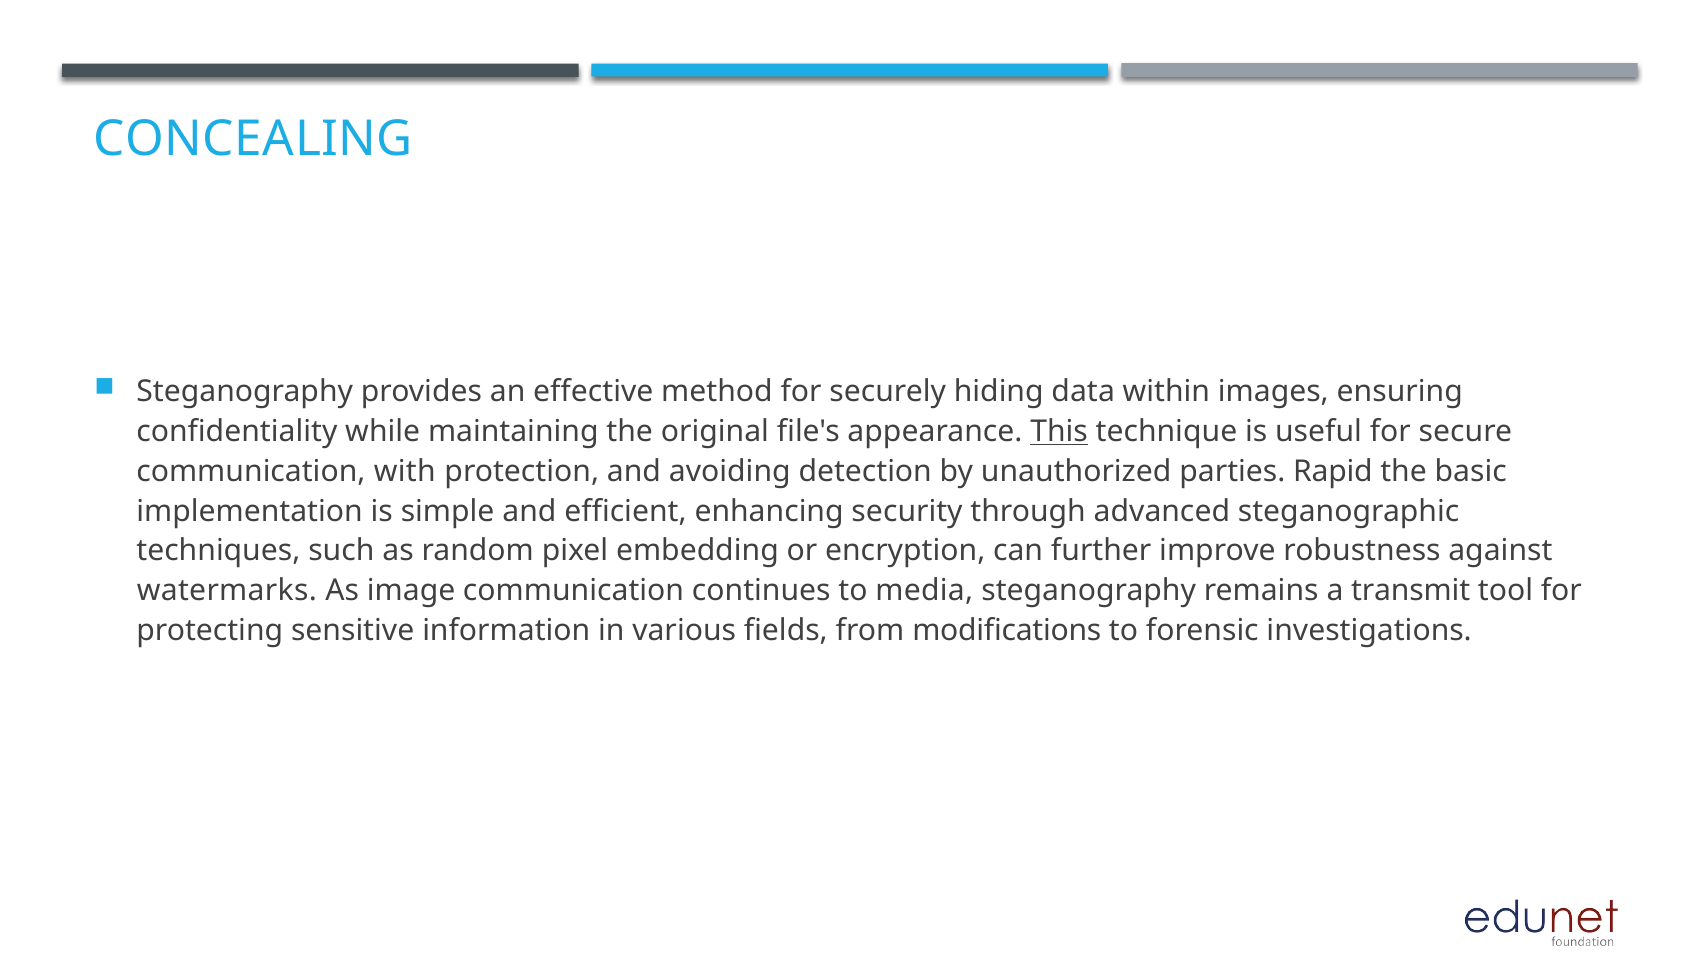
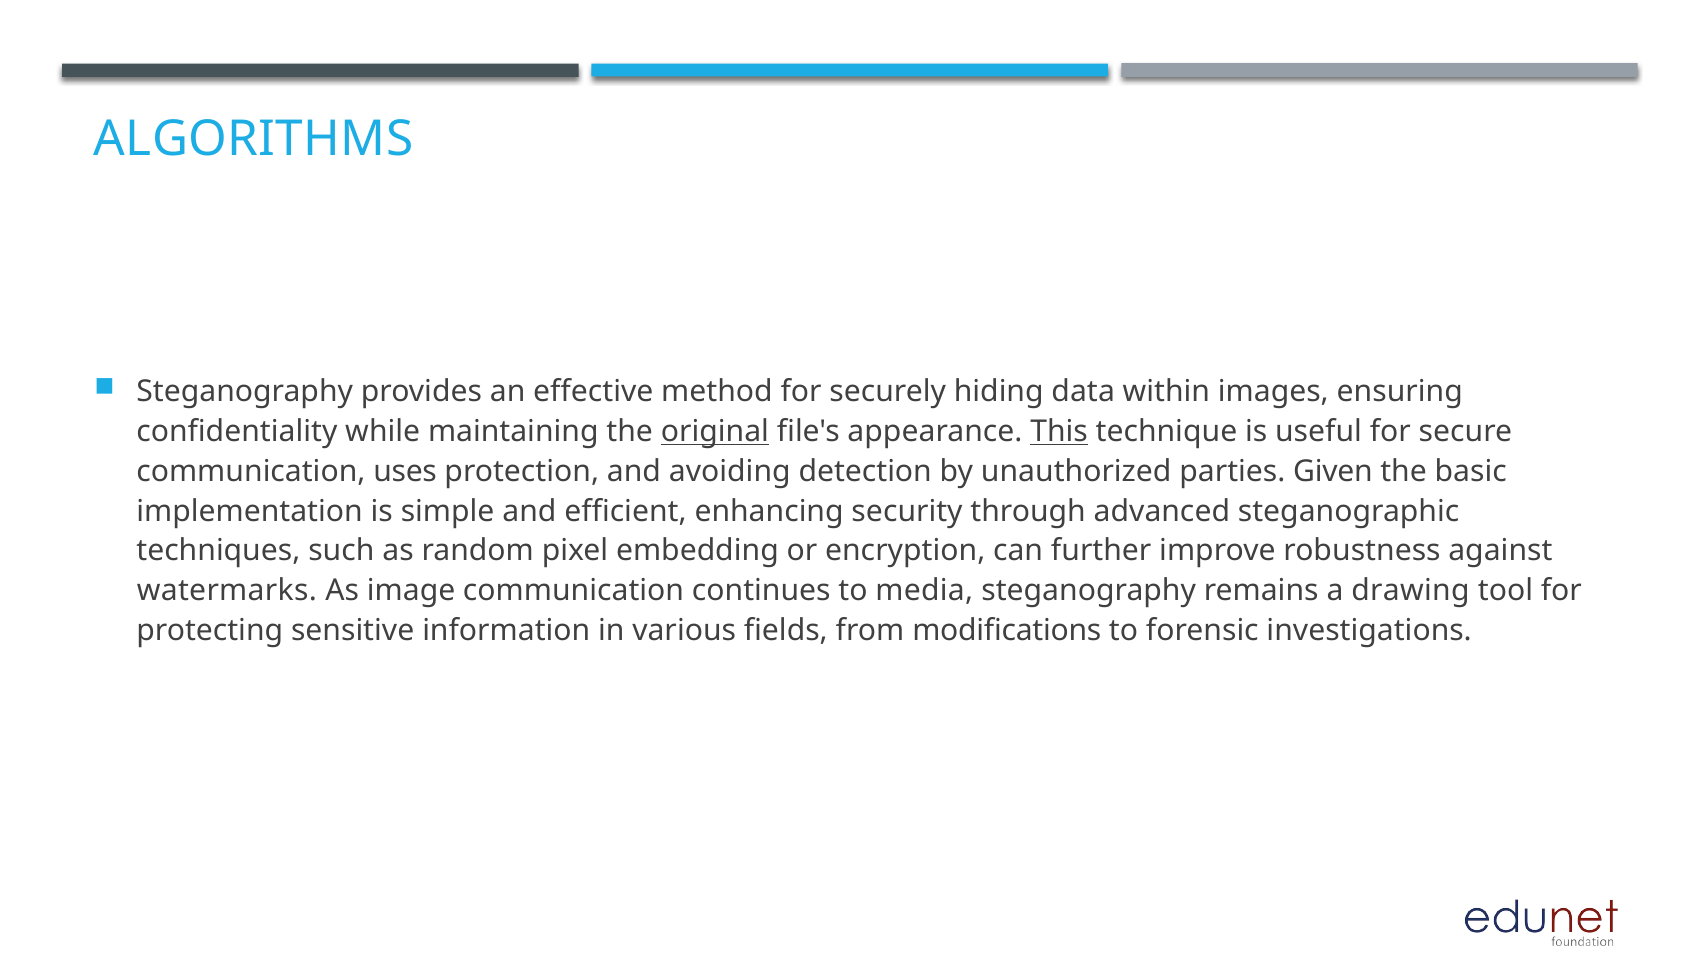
CONCEALING: CONCEALING -> ALGORITHMS (254, 139)
original underline: none -> present (715, 432)
with: with -> uses (405, 471)
Rapid: Rapid -> Given (1333, 471)
transmit: transmit -> drawing (1410, 591)
